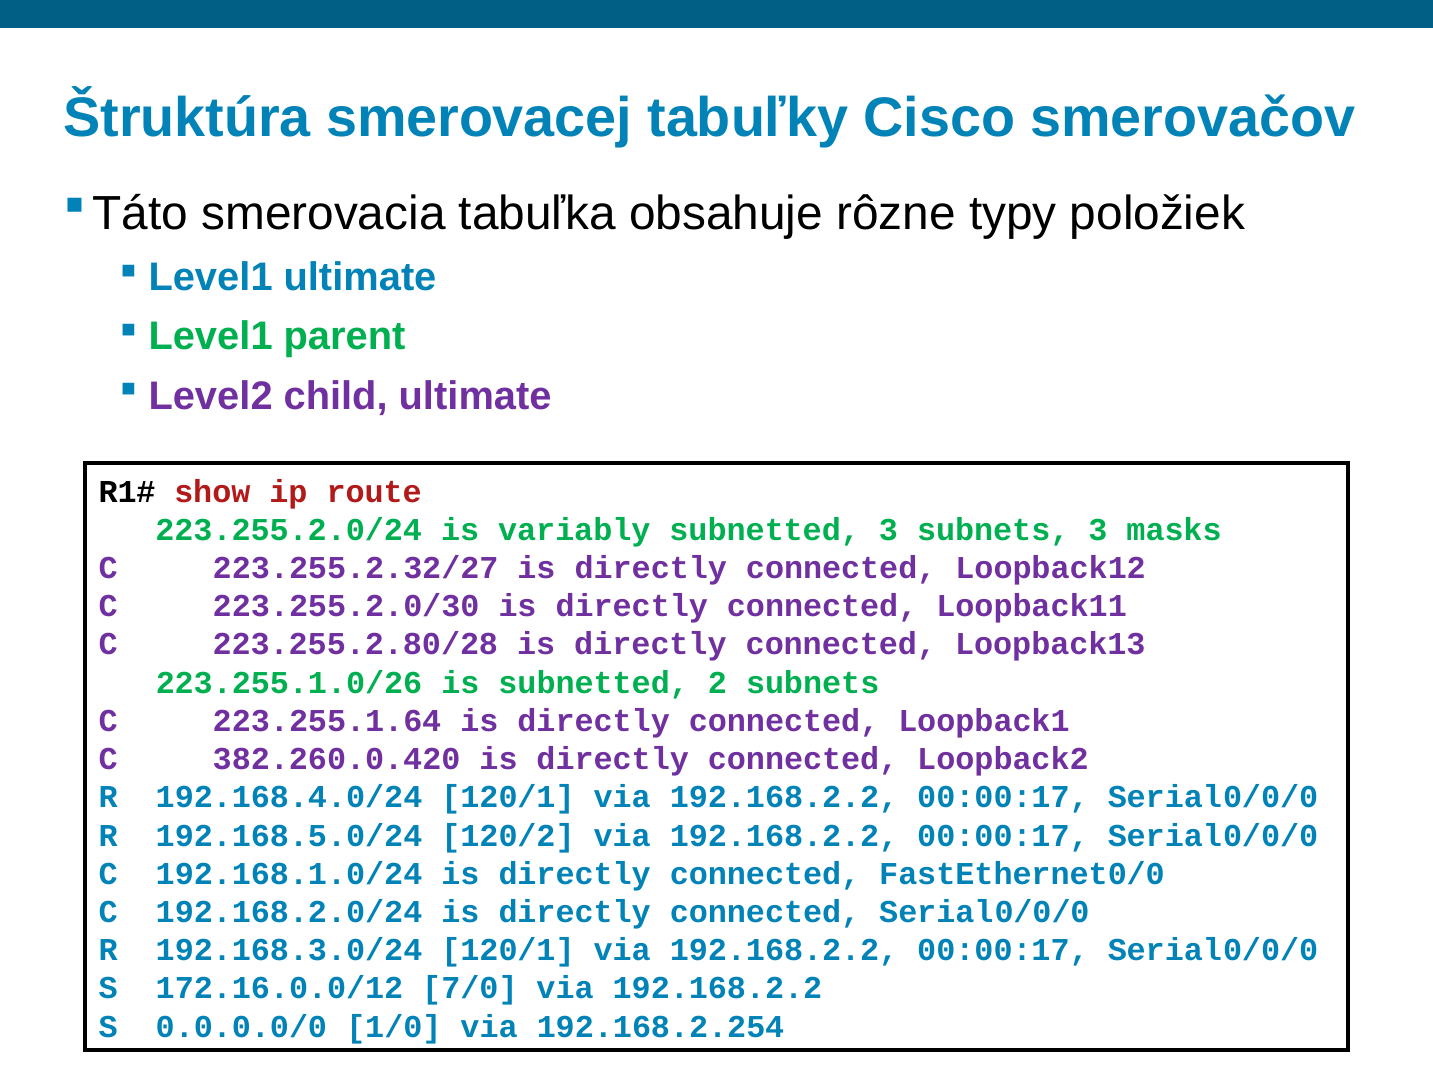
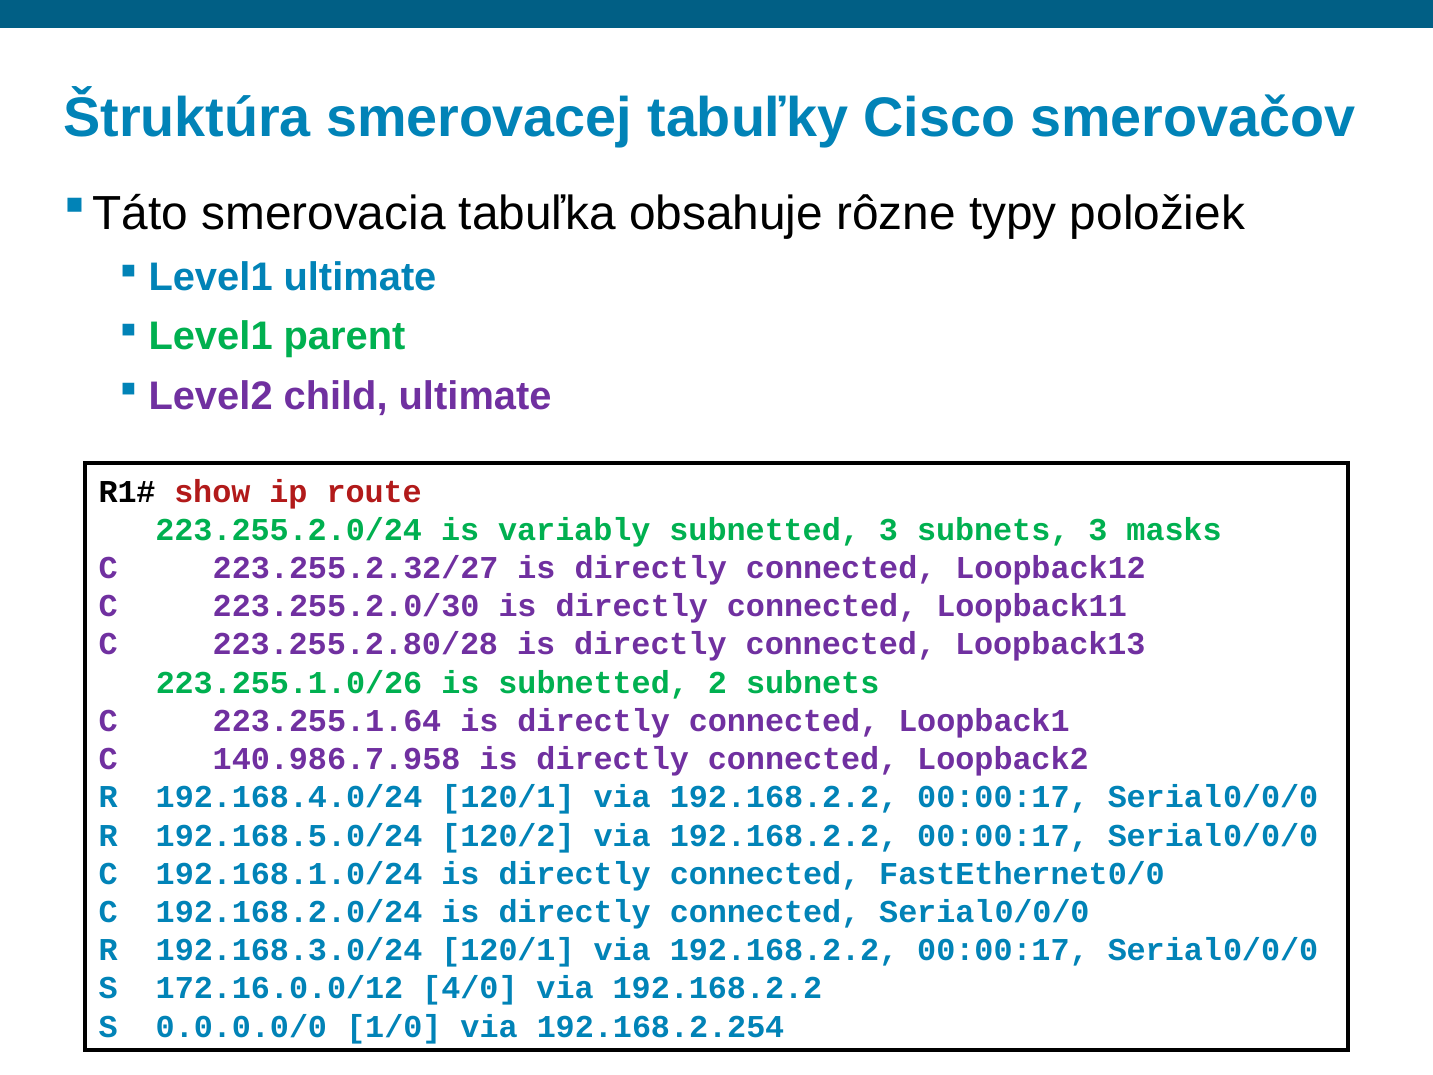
382.260.0.420: 382.260.0.420 -> 140.986.7.958 (337, 759)
7/0: 7/0 -> 4/0 (470, 988)
